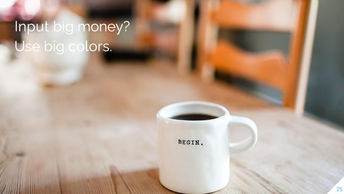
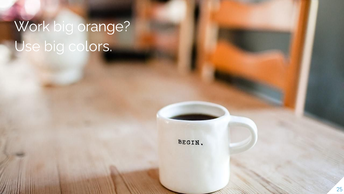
Input: Input -> Work (32, 27)
money: money -> orange (104, 27)
